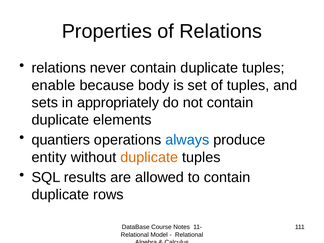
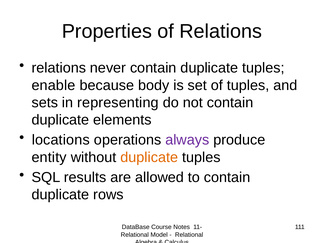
appropriately: appropriately -> representing (118, 103)
quantiers: quantiers -> locations (61, 140)
always colour: blue -> purple (187, 140)
